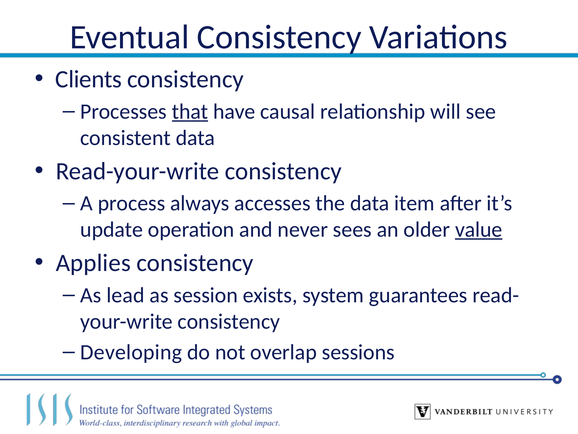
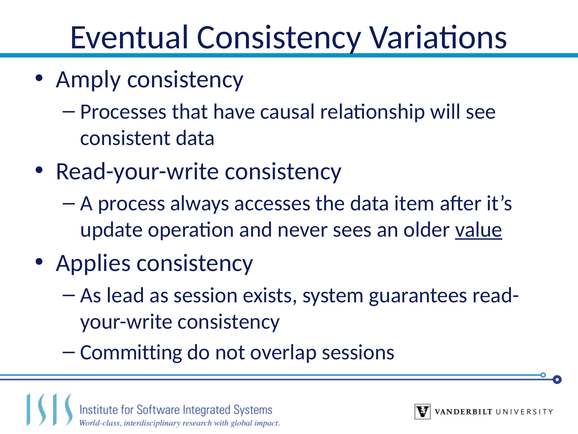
Clients: Clients -> Amply (88, 79)
that underline: present -> none (190, 111)
Developing: Developing -> Committing (131, 352)
